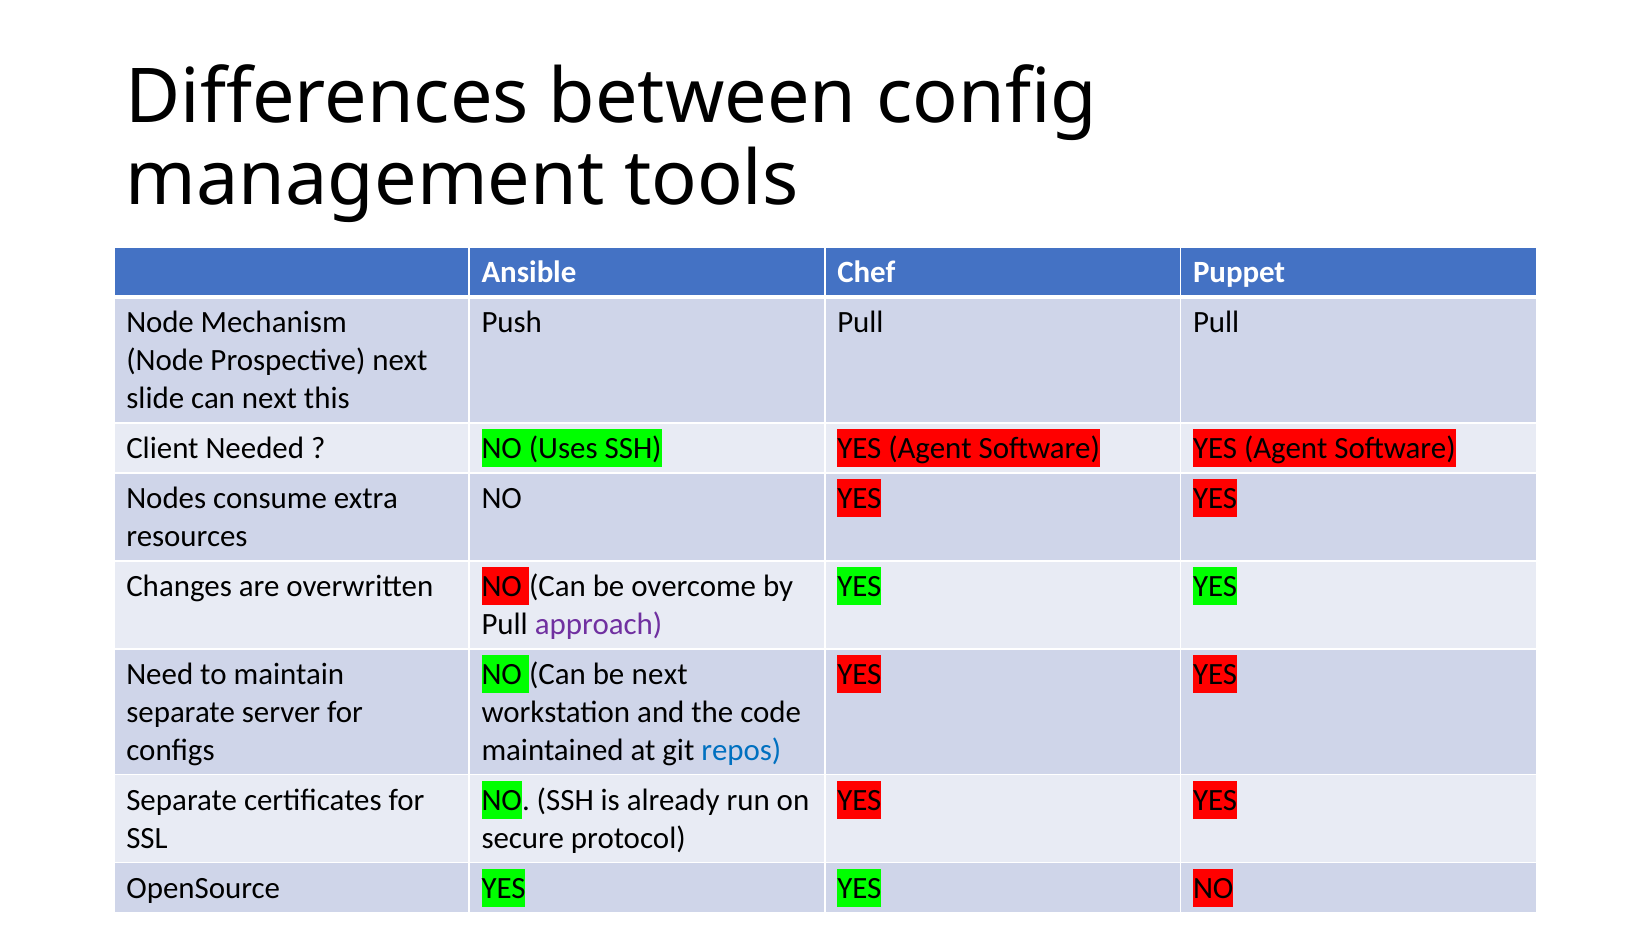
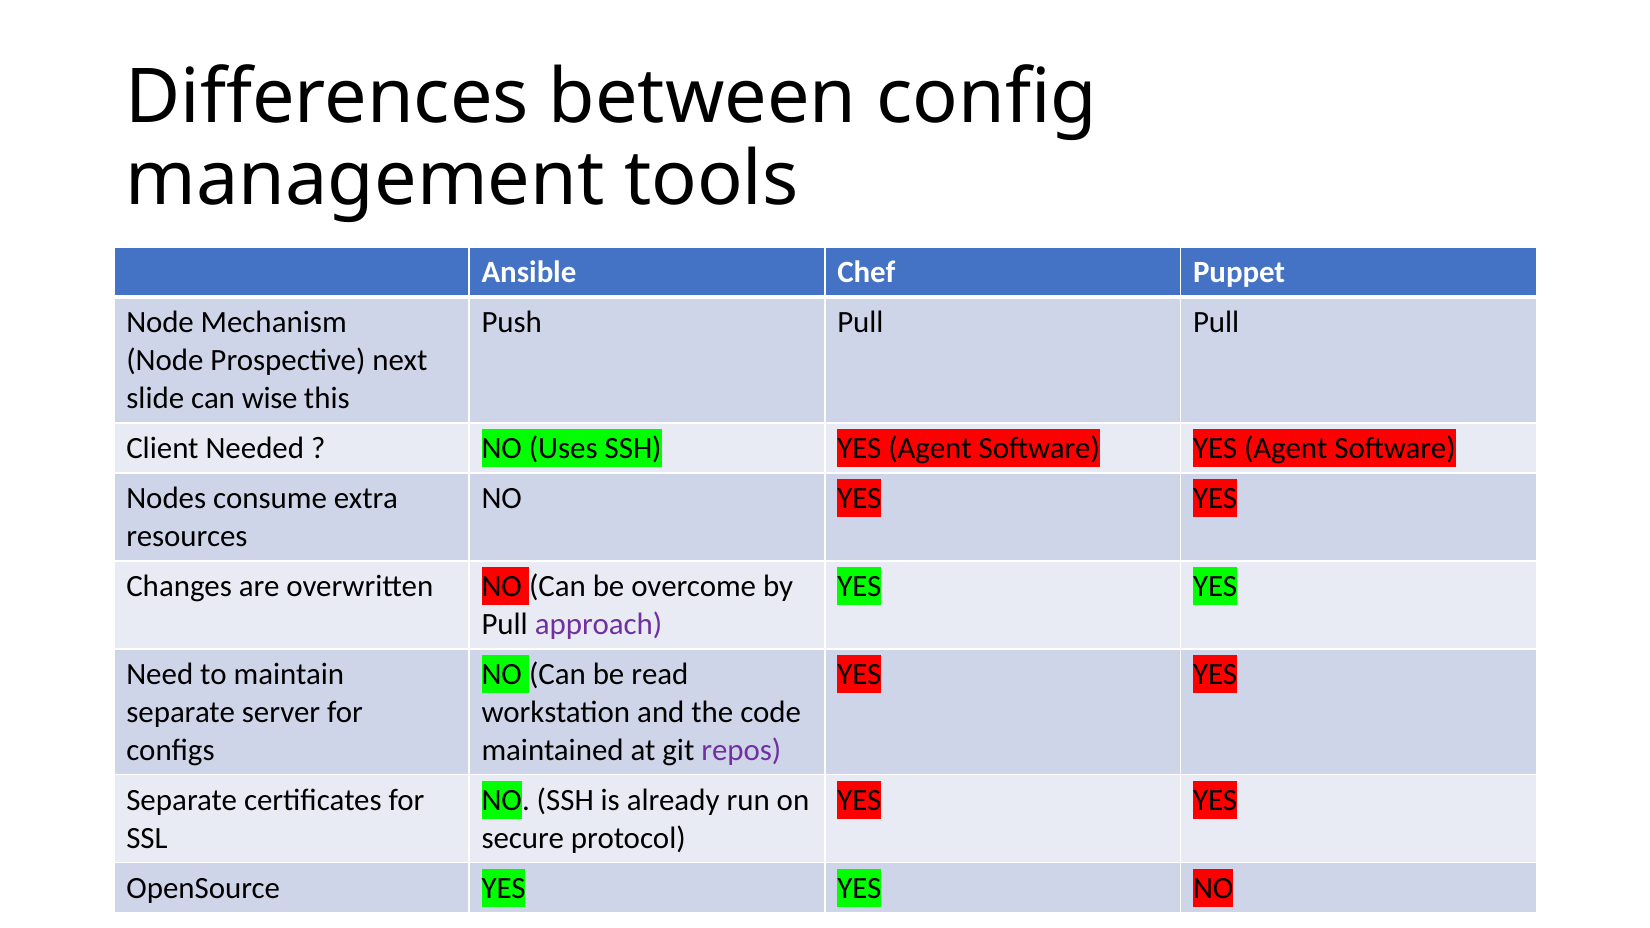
can next: next -> wise (270, 398)
be next: next -> read (660, 674)
repos colour: blue -> purple (741, 750)
